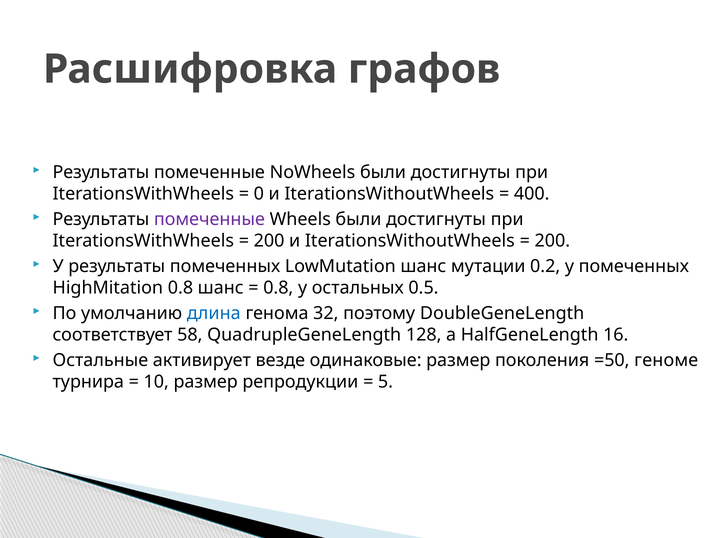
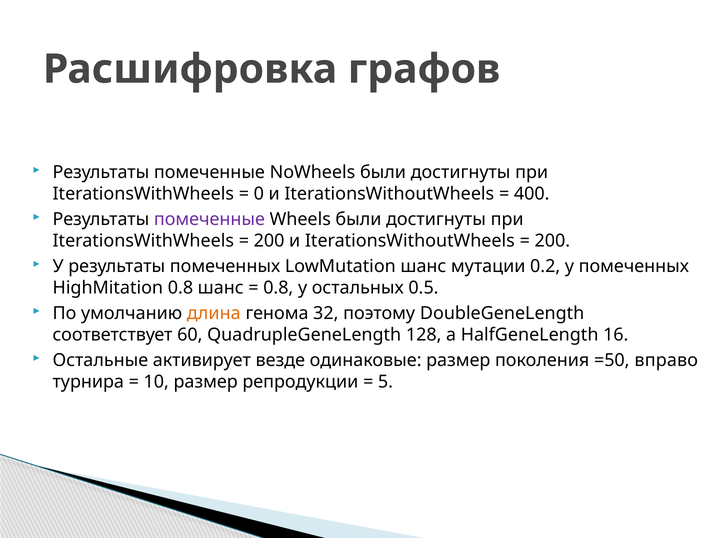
длина colour: blue -> orange (214, 314)
58: 58 -> 60 (190, 335)
геноме: геноме -> вправо (666, 361)
